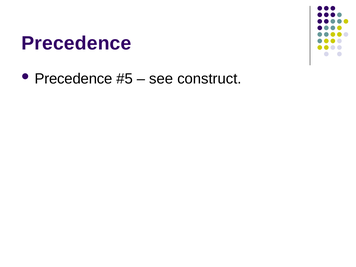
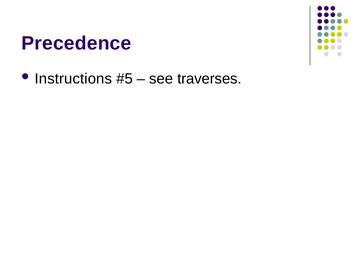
Precedence: Precedence -> Instructions (73, 79)
construct: construct -> traverses (209, 79)
